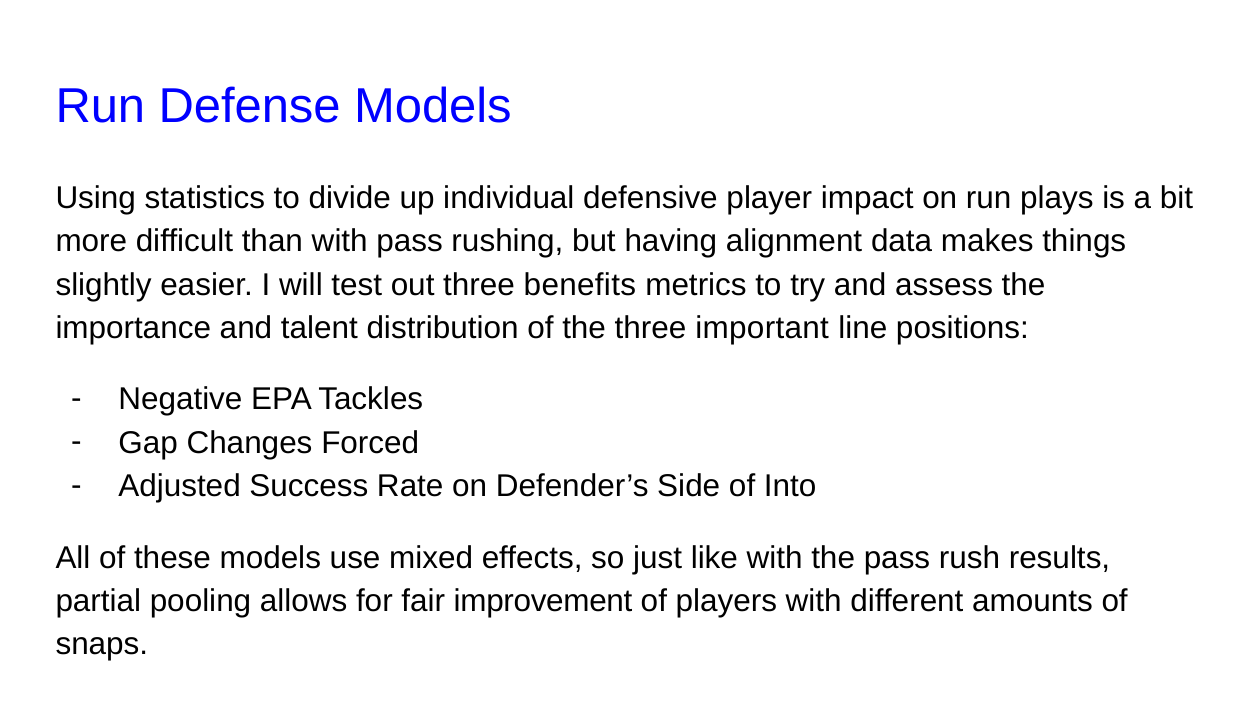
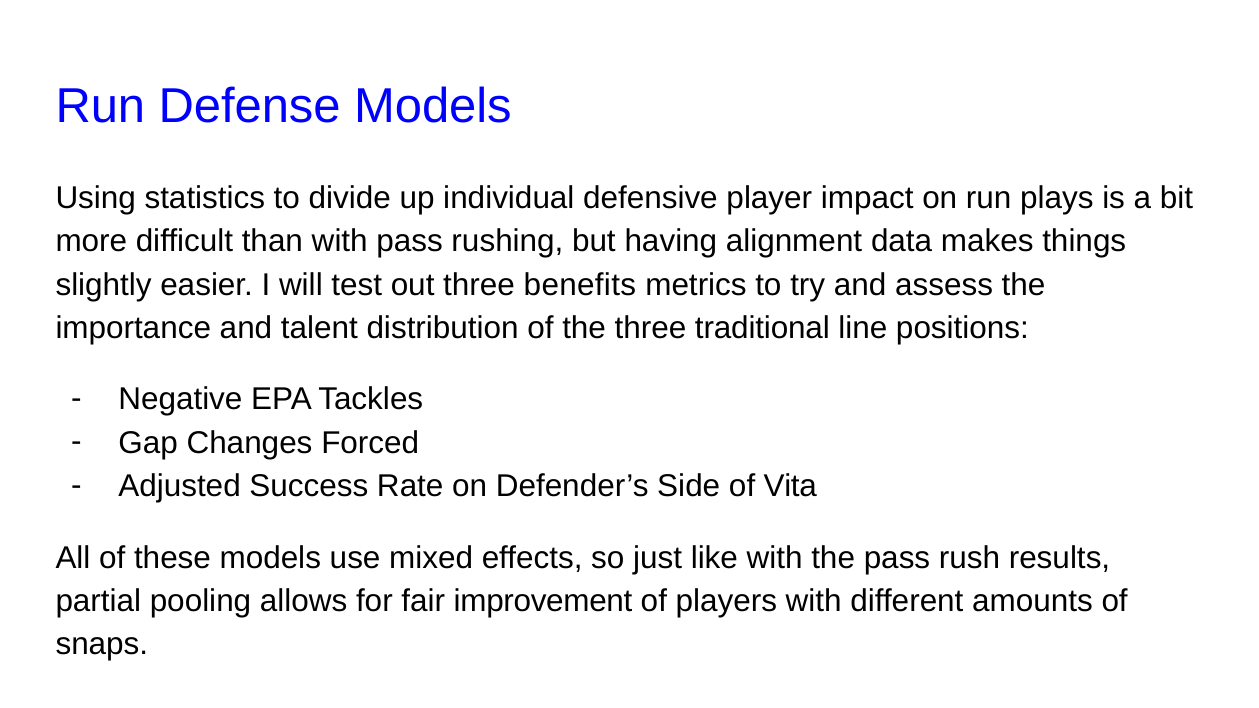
important: important -> traditional (762, 328)
Into: Into -> Vita (790, 486)
